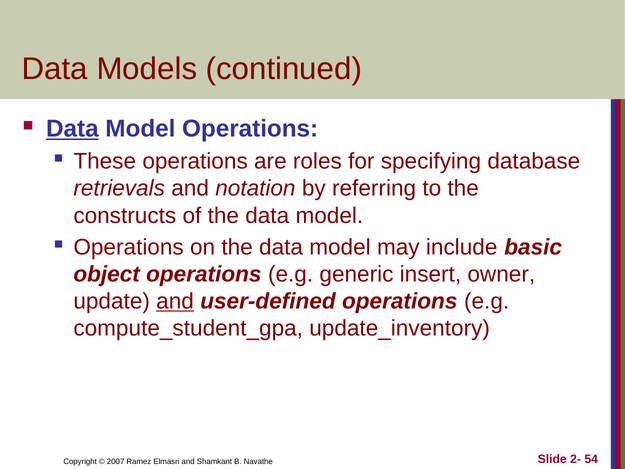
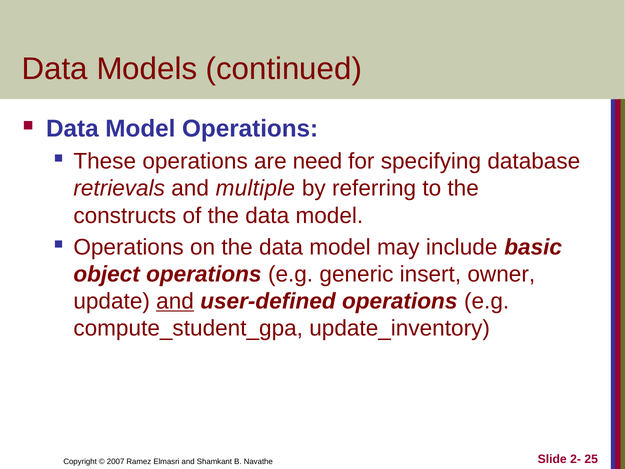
Data underline: present -> none (72, 129)
roles: roles -> need (318, 161)
notation: notation -> multiple (255, 188)
54: 54 -> 25 (591, 459)
